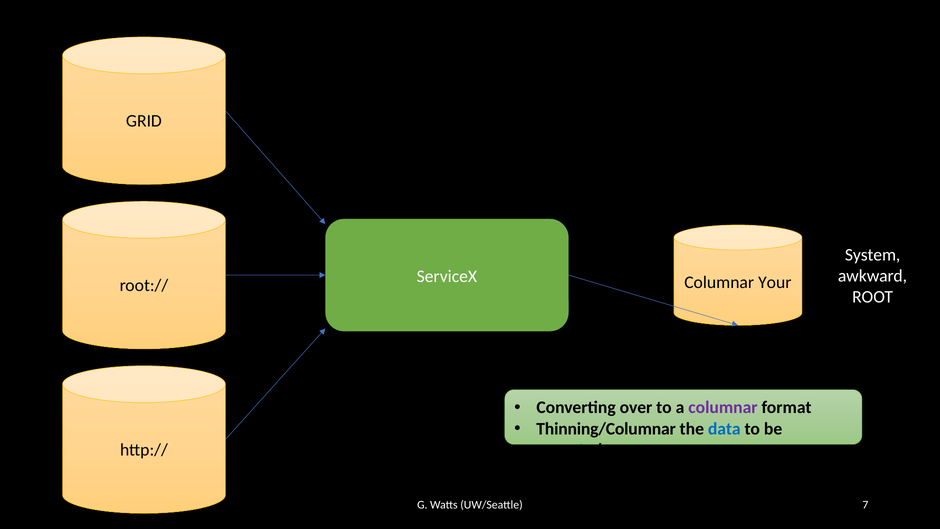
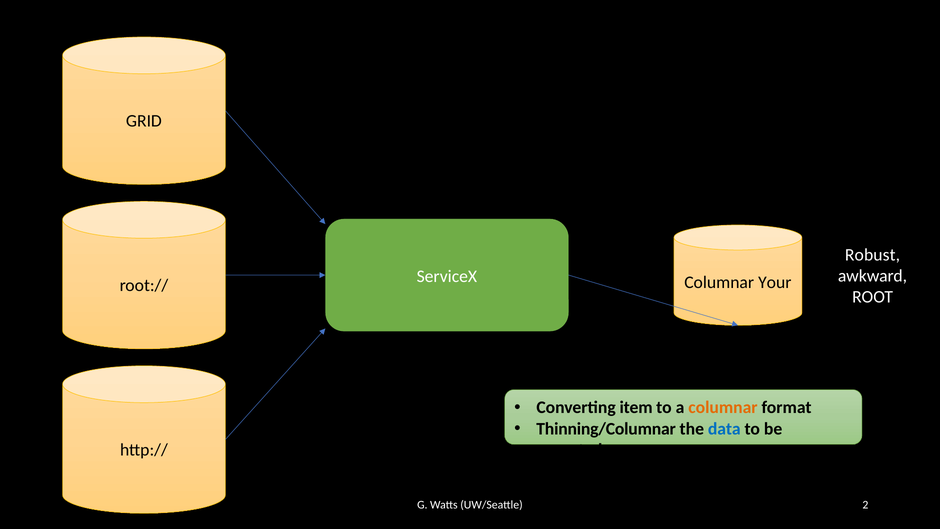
System: System -> Robust (873, 255)
over: over -> item (636, 407)
columnar colour: purple -> orange (723, 407)
7: 7 -> 2 (865, 505)
